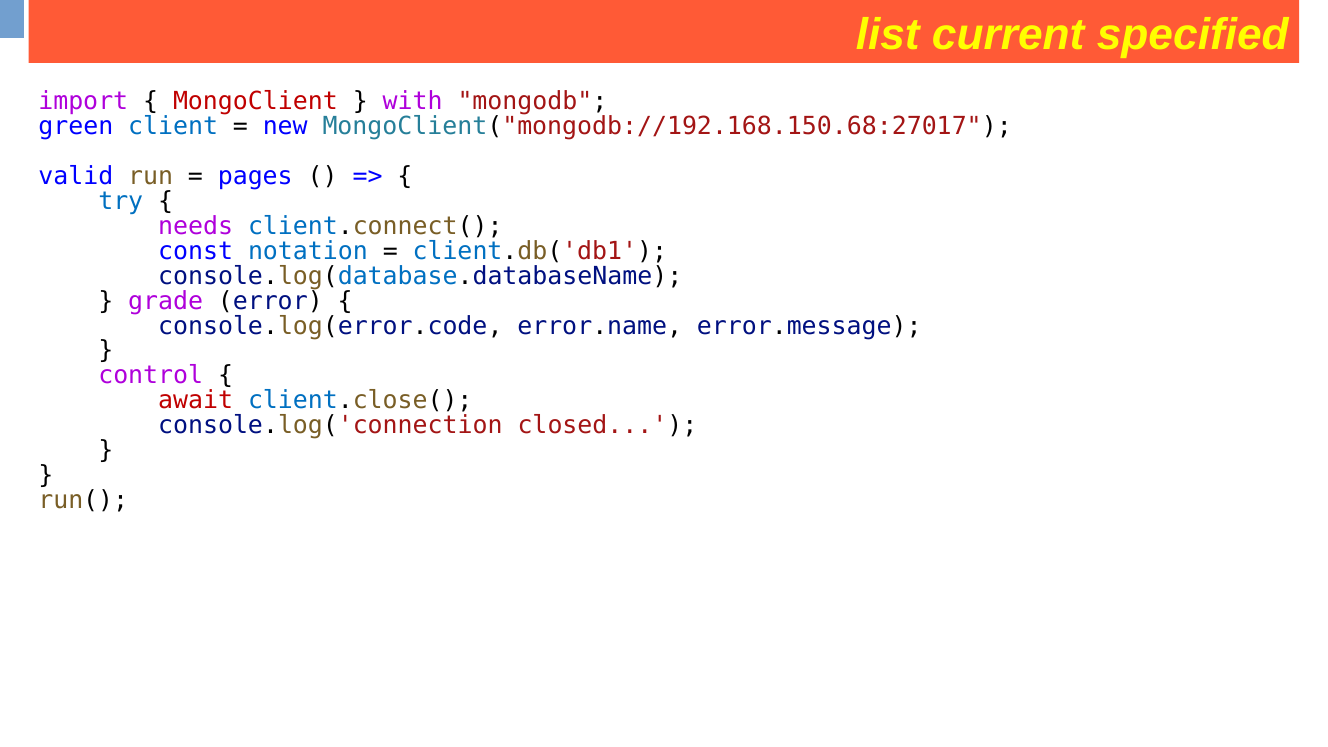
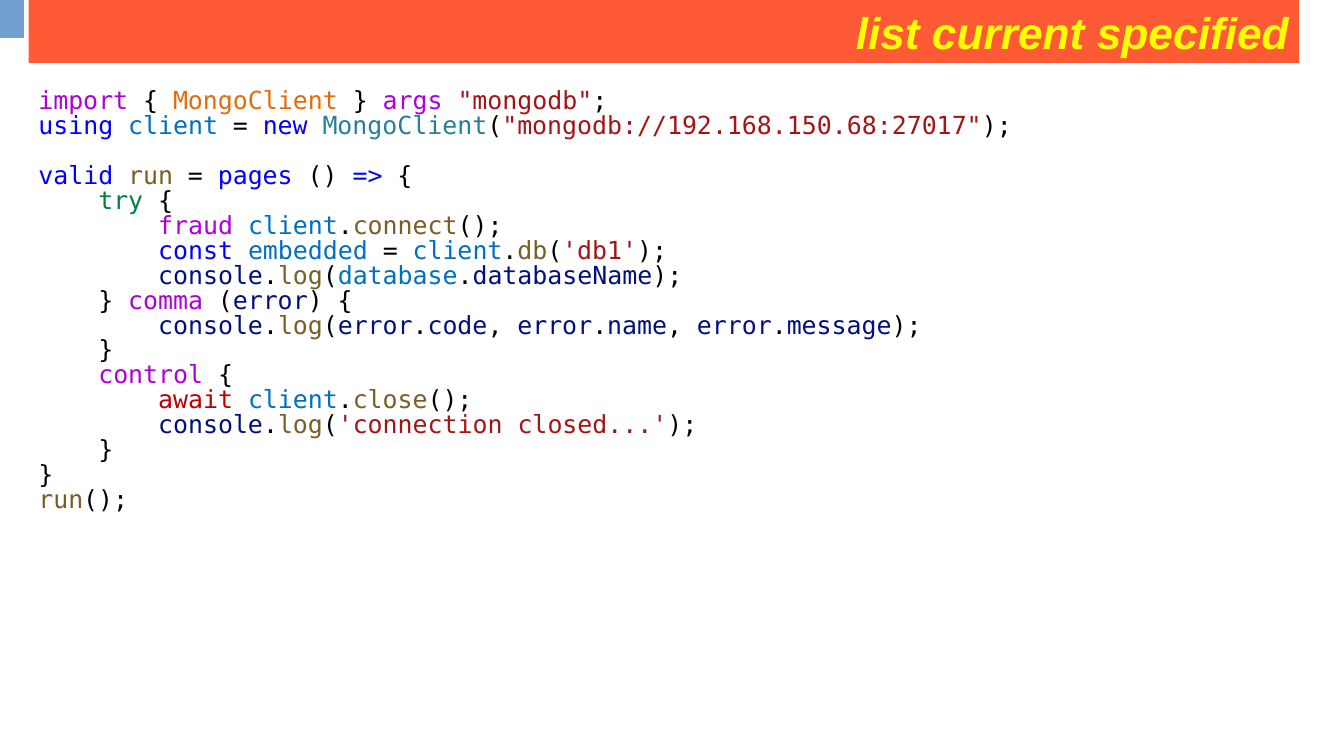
MongoClient colour: red -> orange (255, 102)
with: with -> args (413, 102)
green: green -> using (76, 127)
try colour: blue -> green (121, 201)
needs: needs -> fraud (196, 226)
notation: notation -> embedded (308, 251)
grade: grade -> comma (166, 301)
